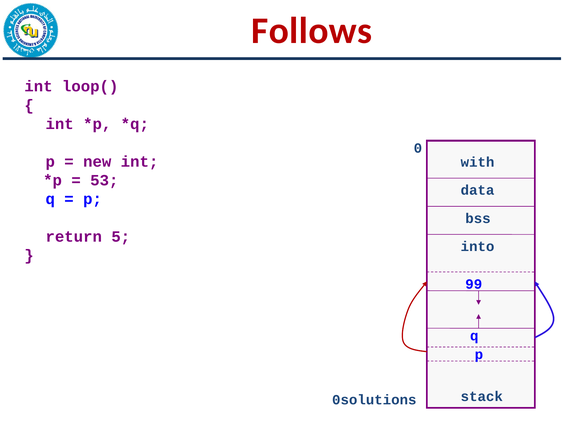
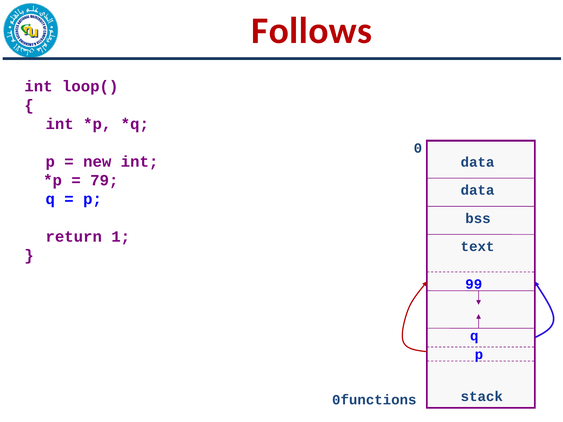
with: with -> data (478, 162)
53: 53 -> 79 (104, 180)
5: 5 -> 1 (121, 237)
into: into -> text (478, 247)
0solutions: 0solutions -> 0functions (374, 400)
